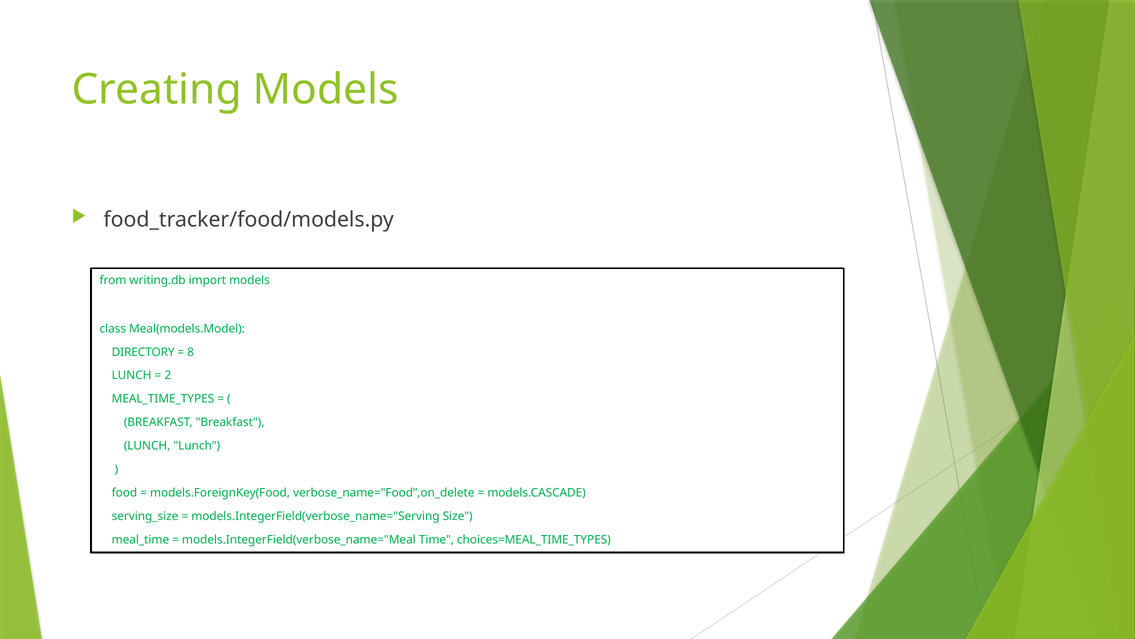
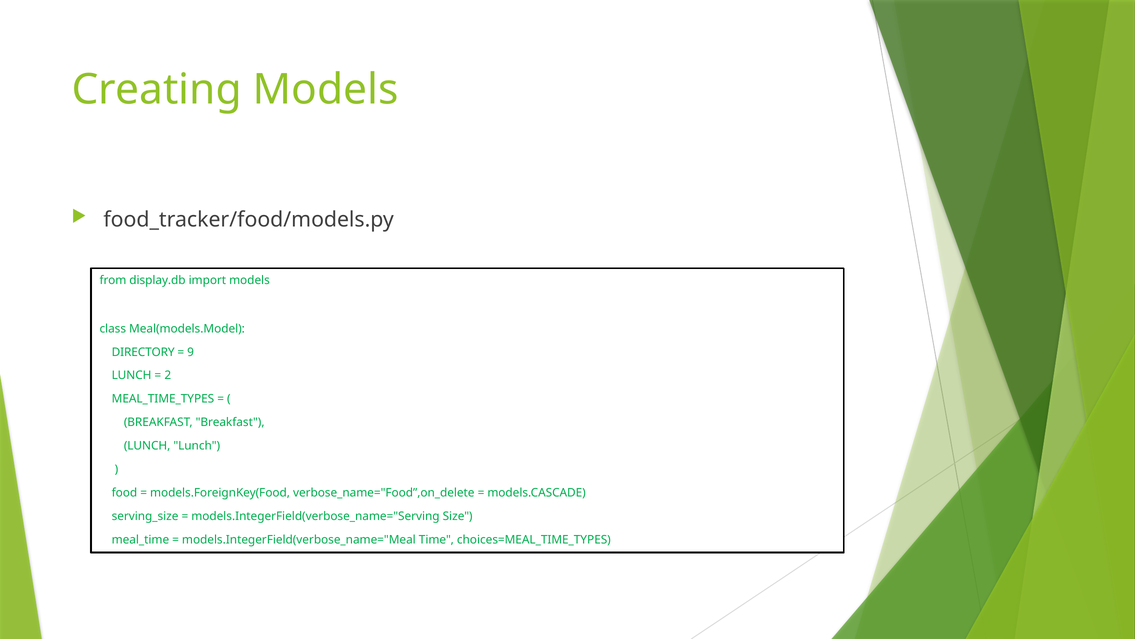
writing.db: writing.db -> display.db (157, 280)
8: 8 -> 9 (191, 352)
